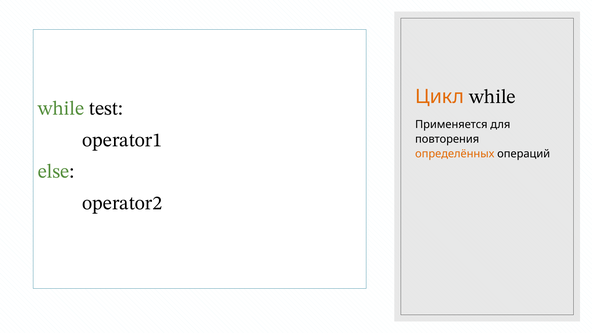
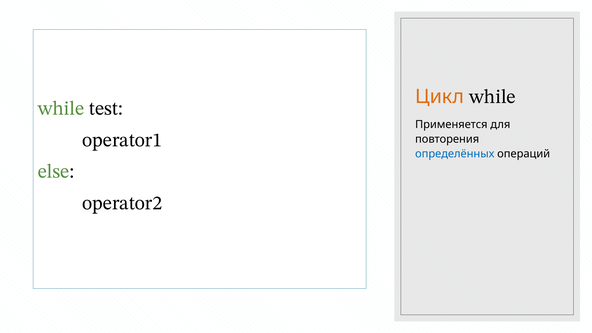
определённых colour: orange -> blue (455, 154)
